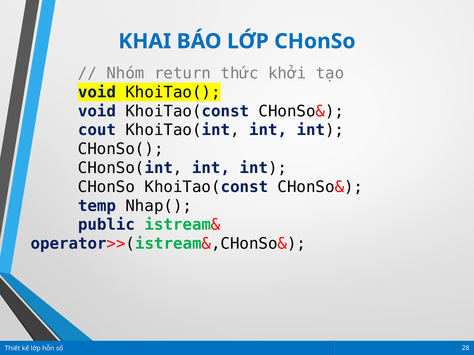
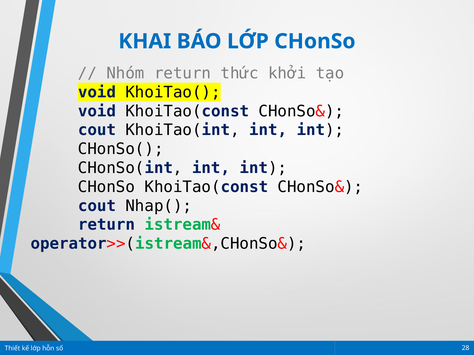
temp: temp -> cout (97, 206)
public: public -> return (106, 225)
